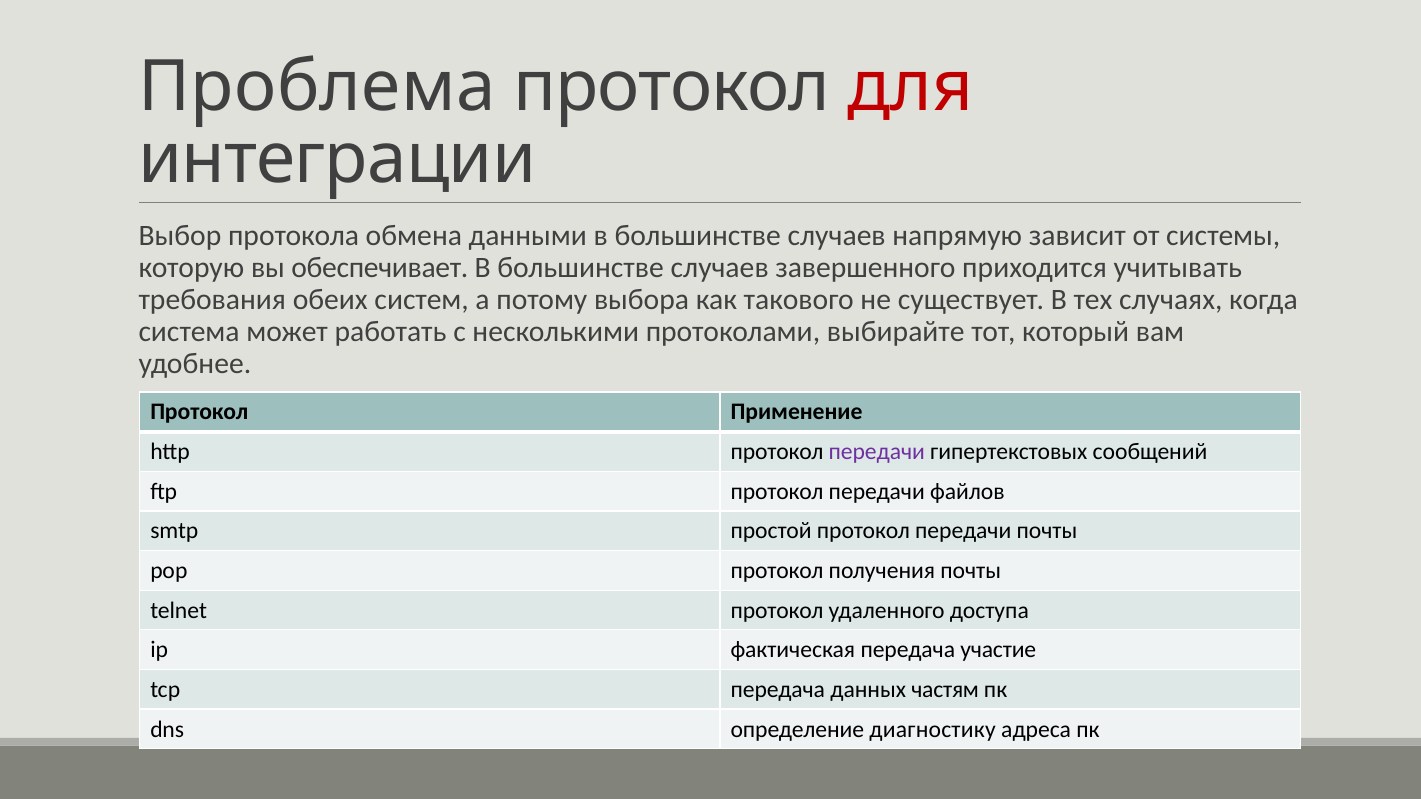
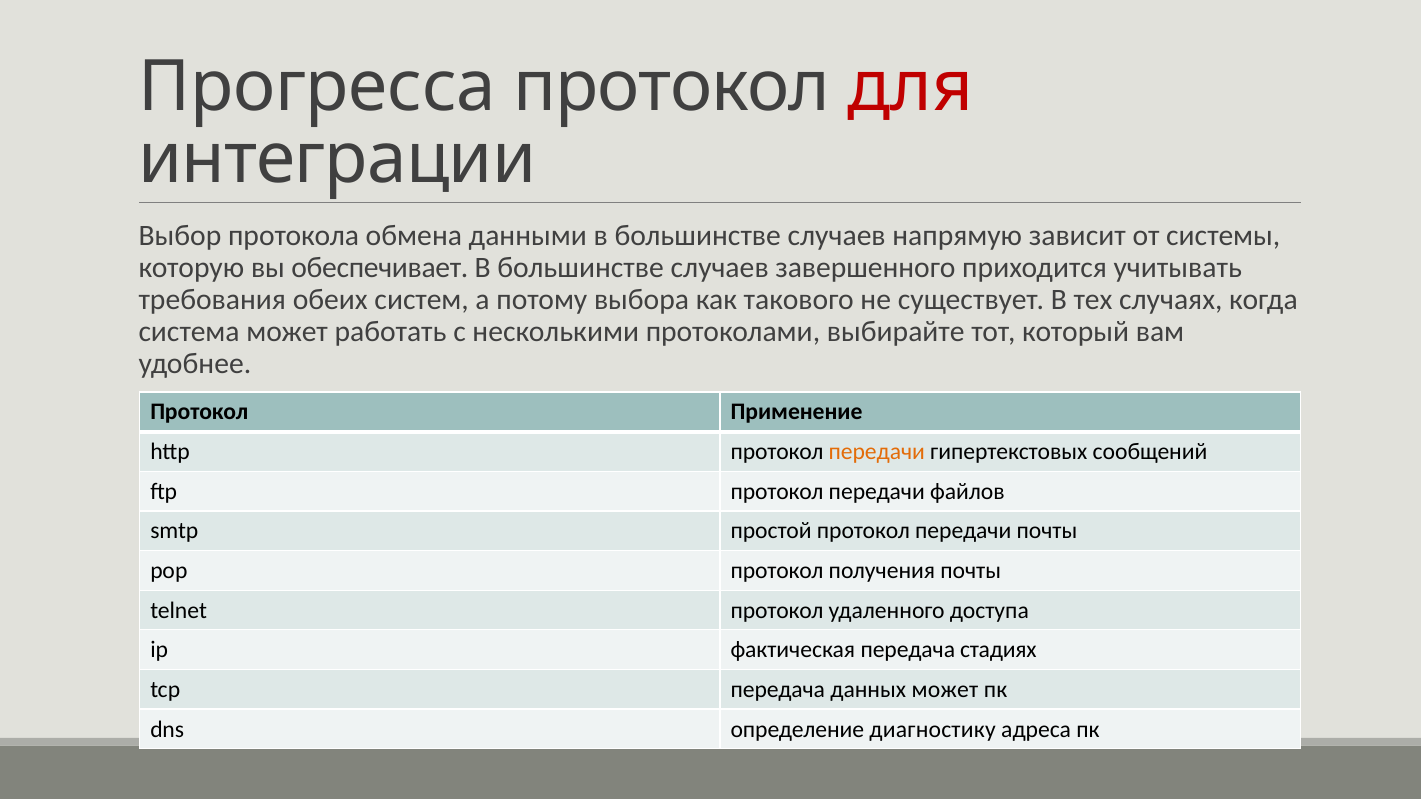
Проблема: Проблема -> Прогресса (317, 87)
передачи colour: purple -> orange (877, 452)
участие: участие -> стадиях (998, 650)
данных частям: частям -> может (945, 690)
